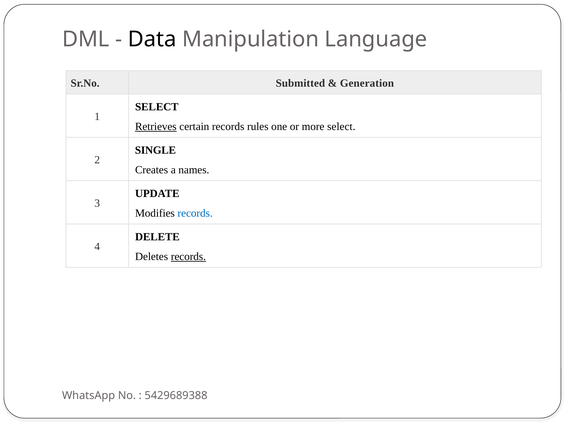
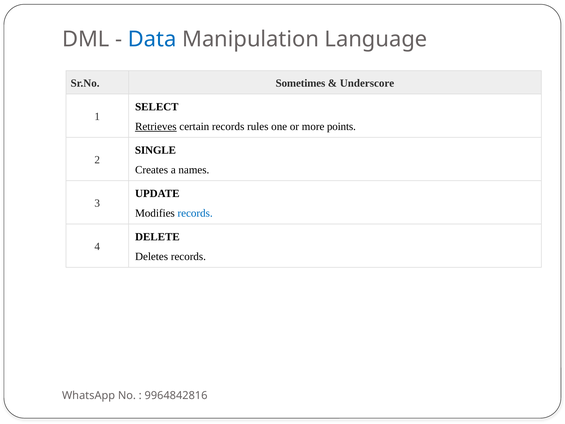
Data colour: black -> blue (152, 39)
Submitted: Submitted -> Sometimes (300, 83)
Generation: Generation -> Underscore (367, 83)
more select: select -> points (341, 127)
records underline: present -> none (188, 257)
5429689388: 5429689388 -> 9964842816 (176, 395)
